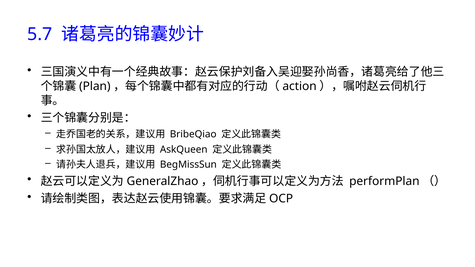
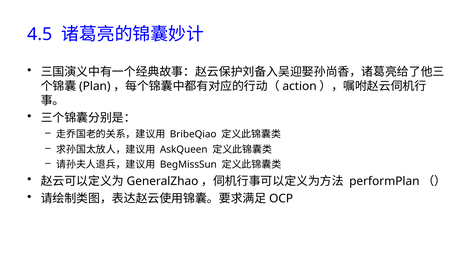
5.7: 5.7 -> 4.5 (40, 34)
